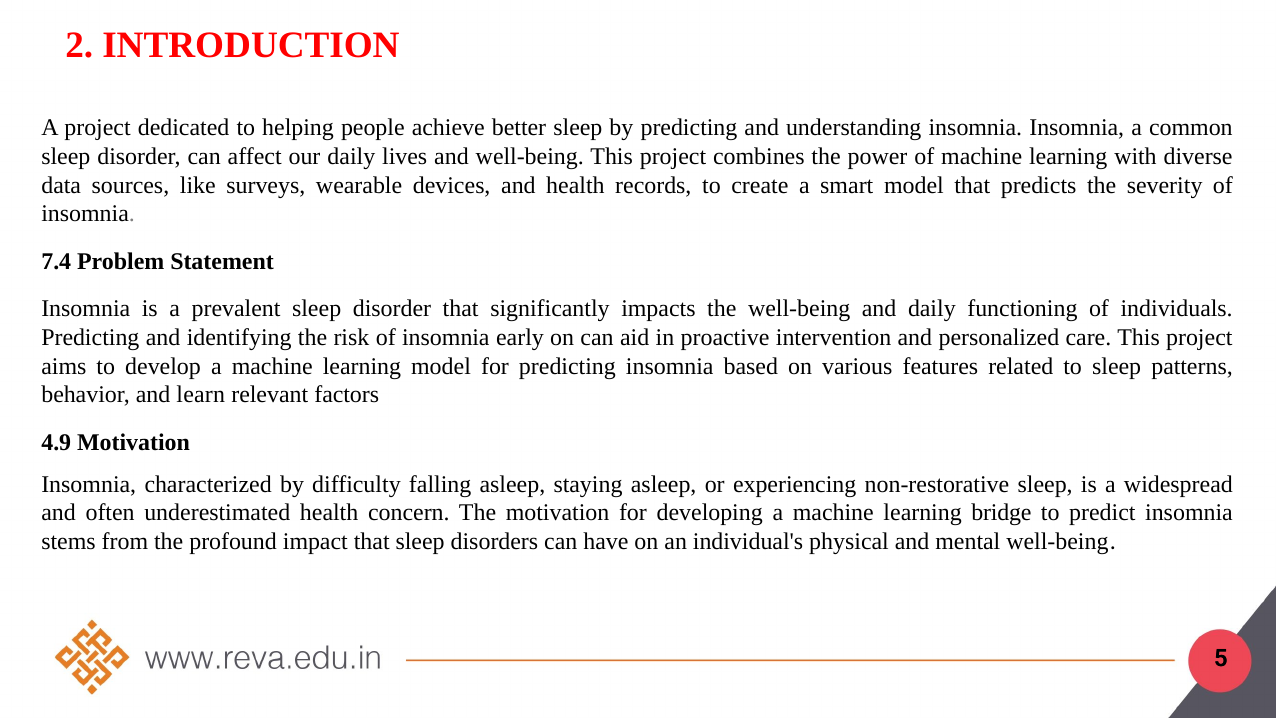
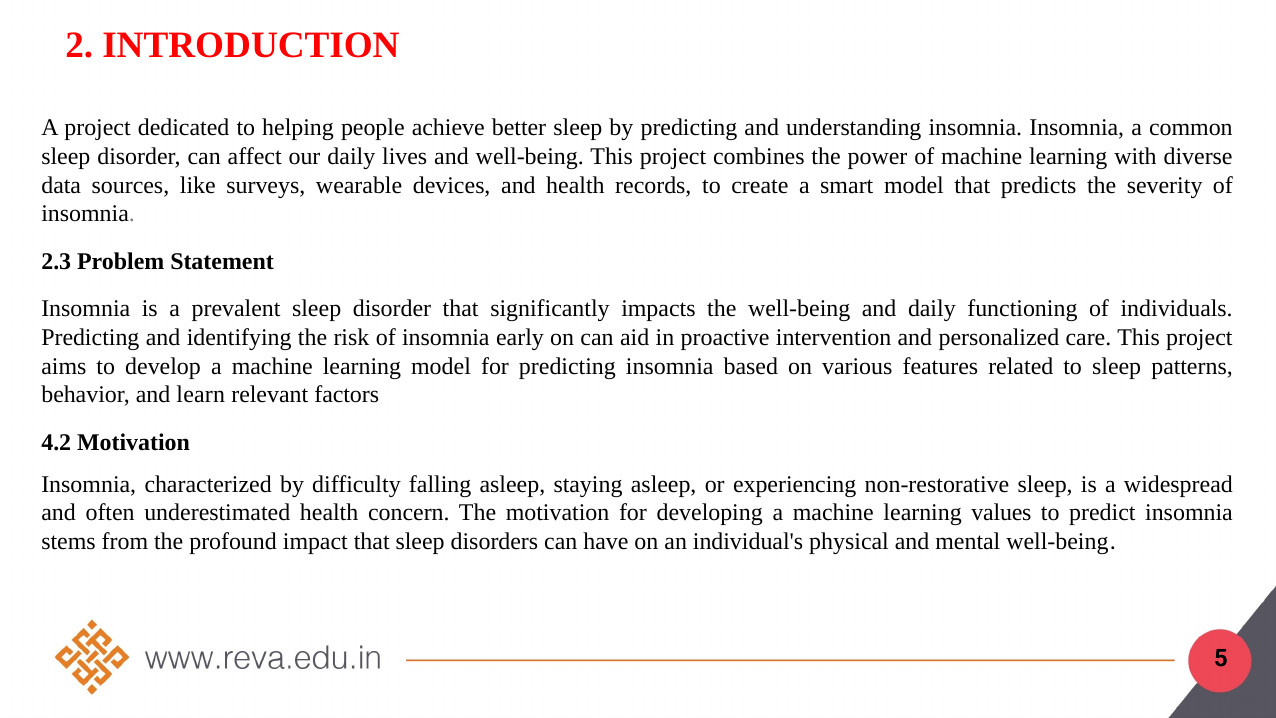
7.4: 7.4 -> 2.3 (56, 261)
4.9: 4.9 -> 4.2 (56, 442)
bridge: bridge -> values (1001, 513)
